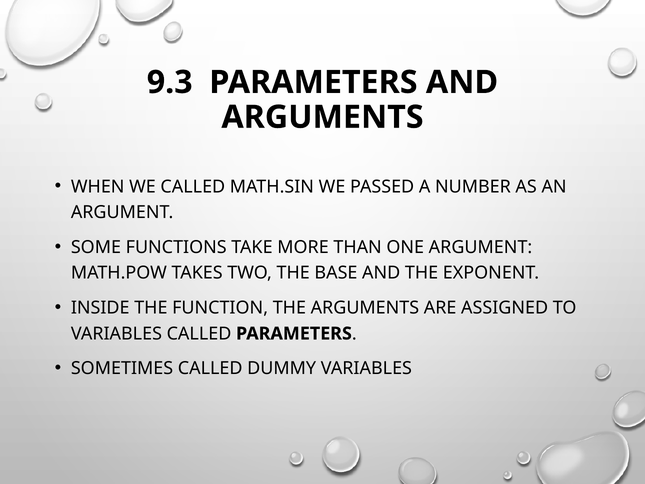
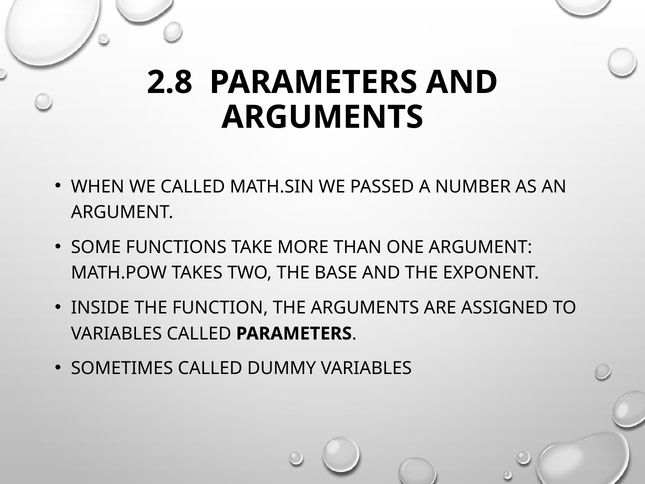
9.3: 9.3 -> 2.8 (170, 82)
